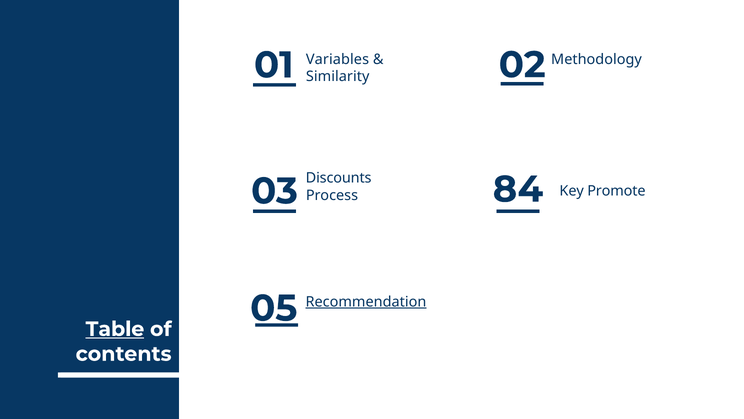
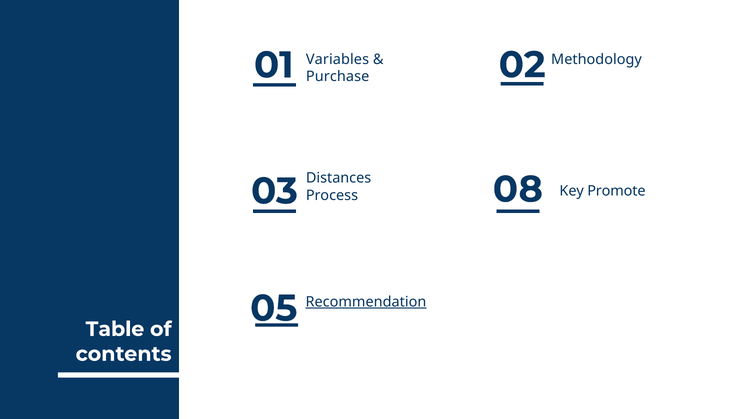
Similarity: Similarity -> Purchase (338, 77)
Discounts: Discounts -> Distances (339, 178)
84: 84 -> 08 (518, 189)
Table underline: present -> none (115, 329)
